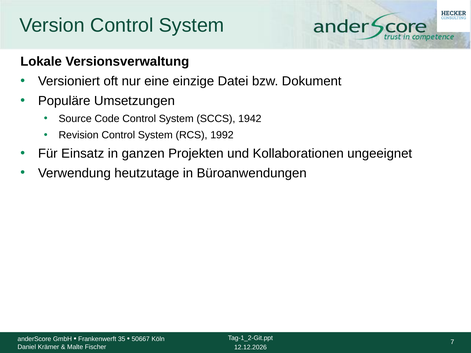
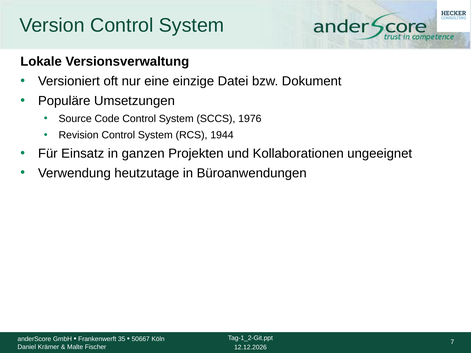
1942: 1942 -> 1976 (250, 119)
1992: 1992 -> 1944 (222, 135)
